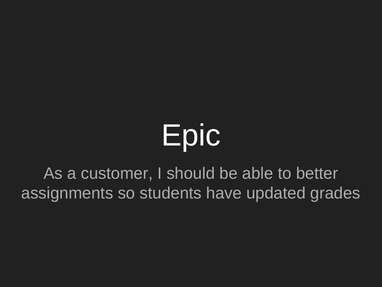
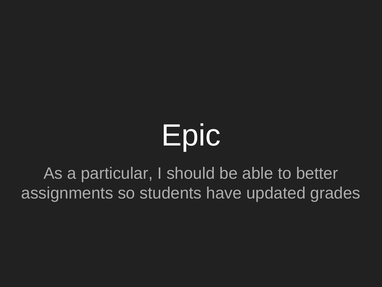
customer: customer -> particular (117, 173)
